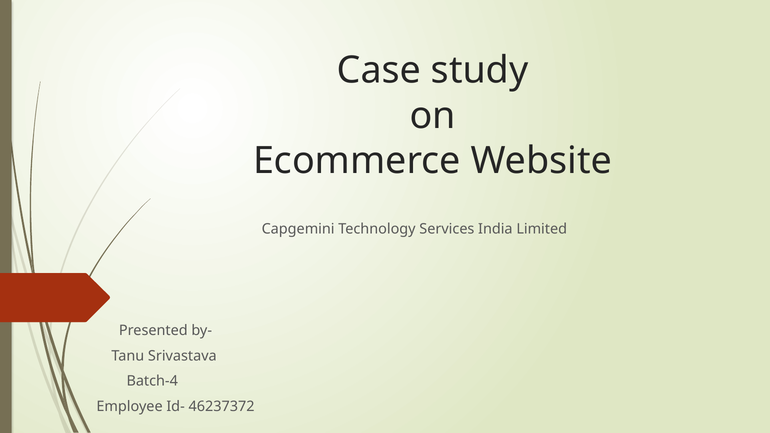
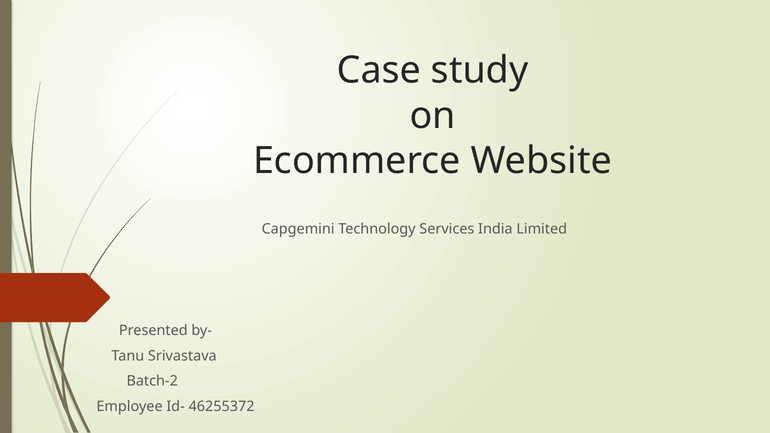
Batch-4: Batch-4 -> Batch-2 (152, 381)
46237372: 46237372 -> 46255372 (222, 407)
